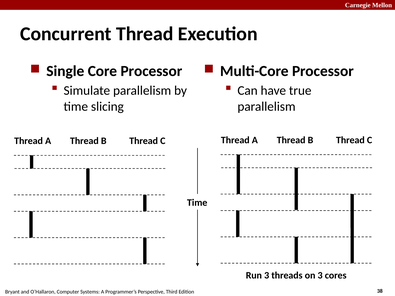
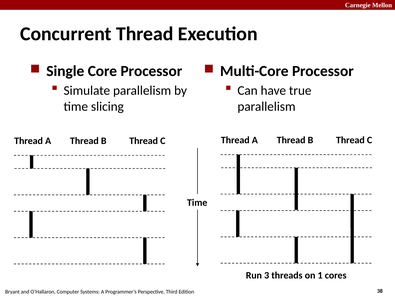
on 3: 3 -> 1 (320, 276)
